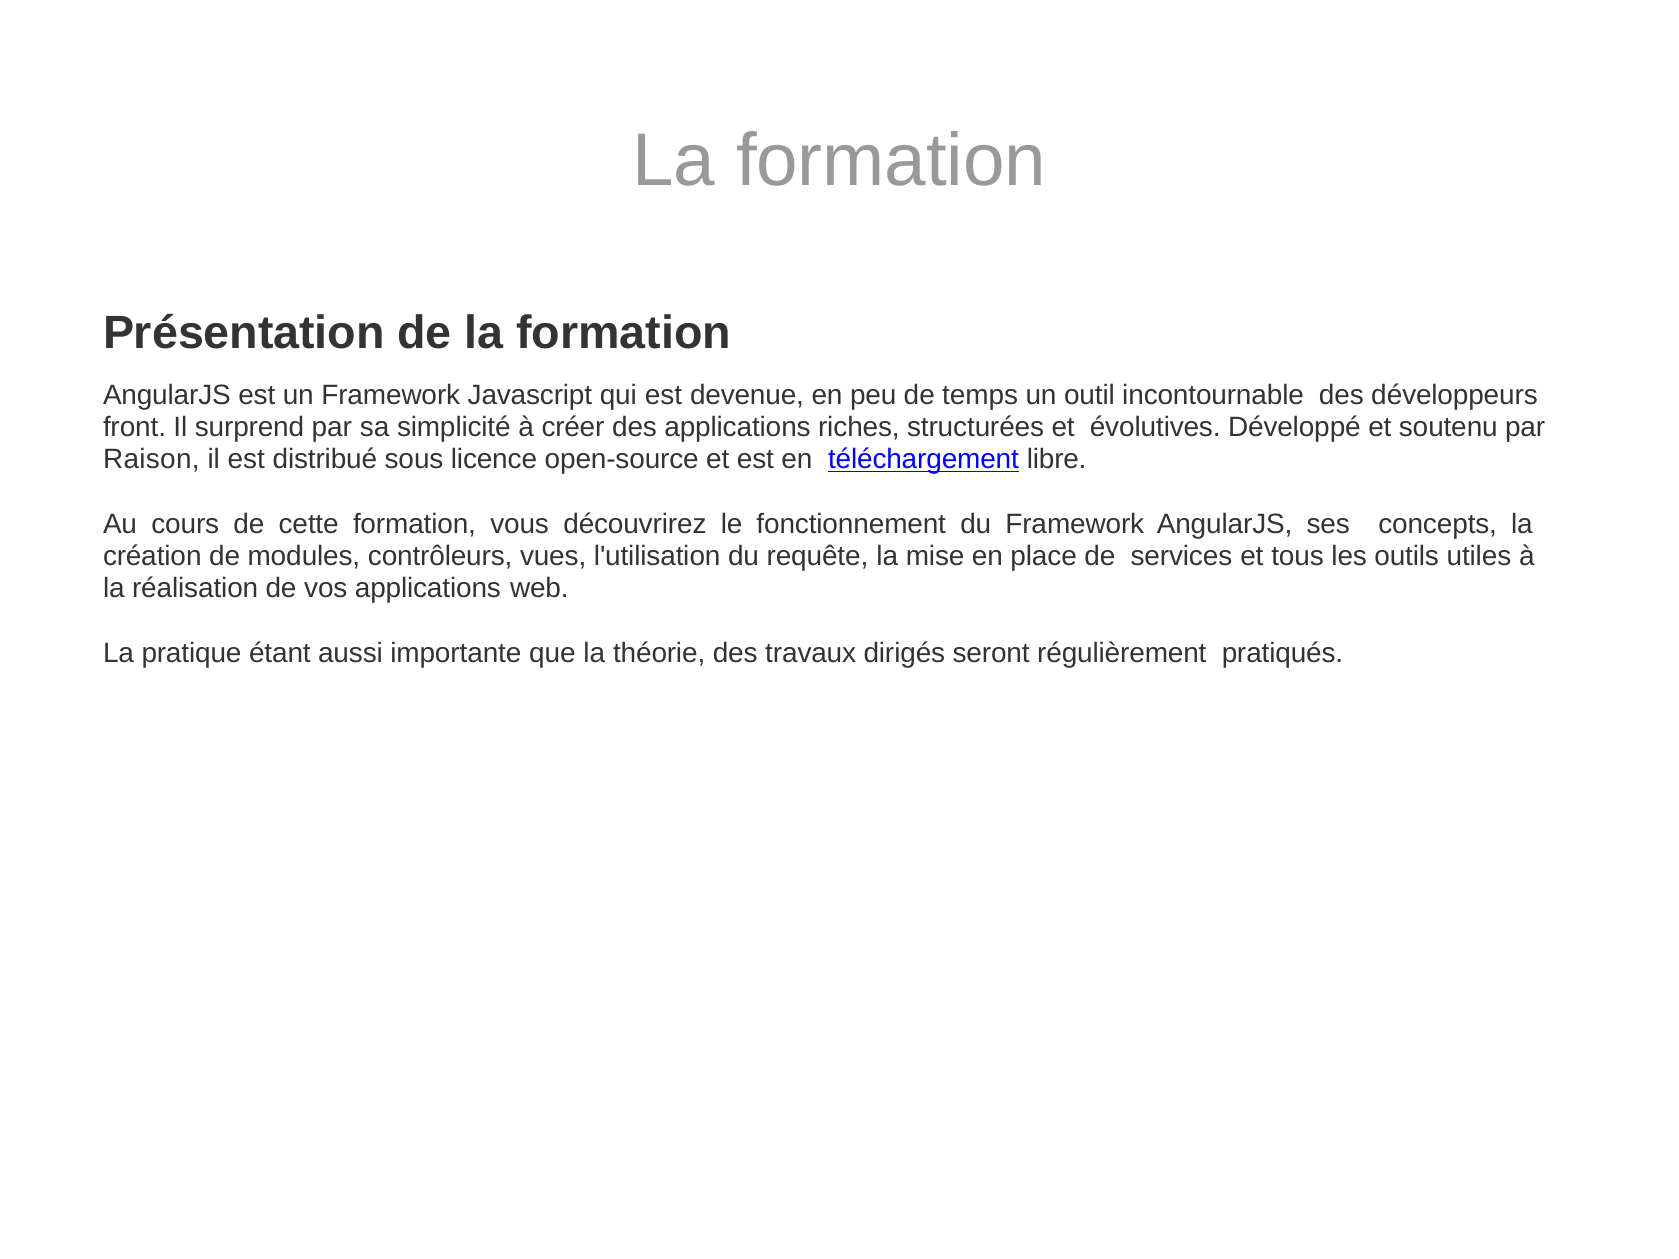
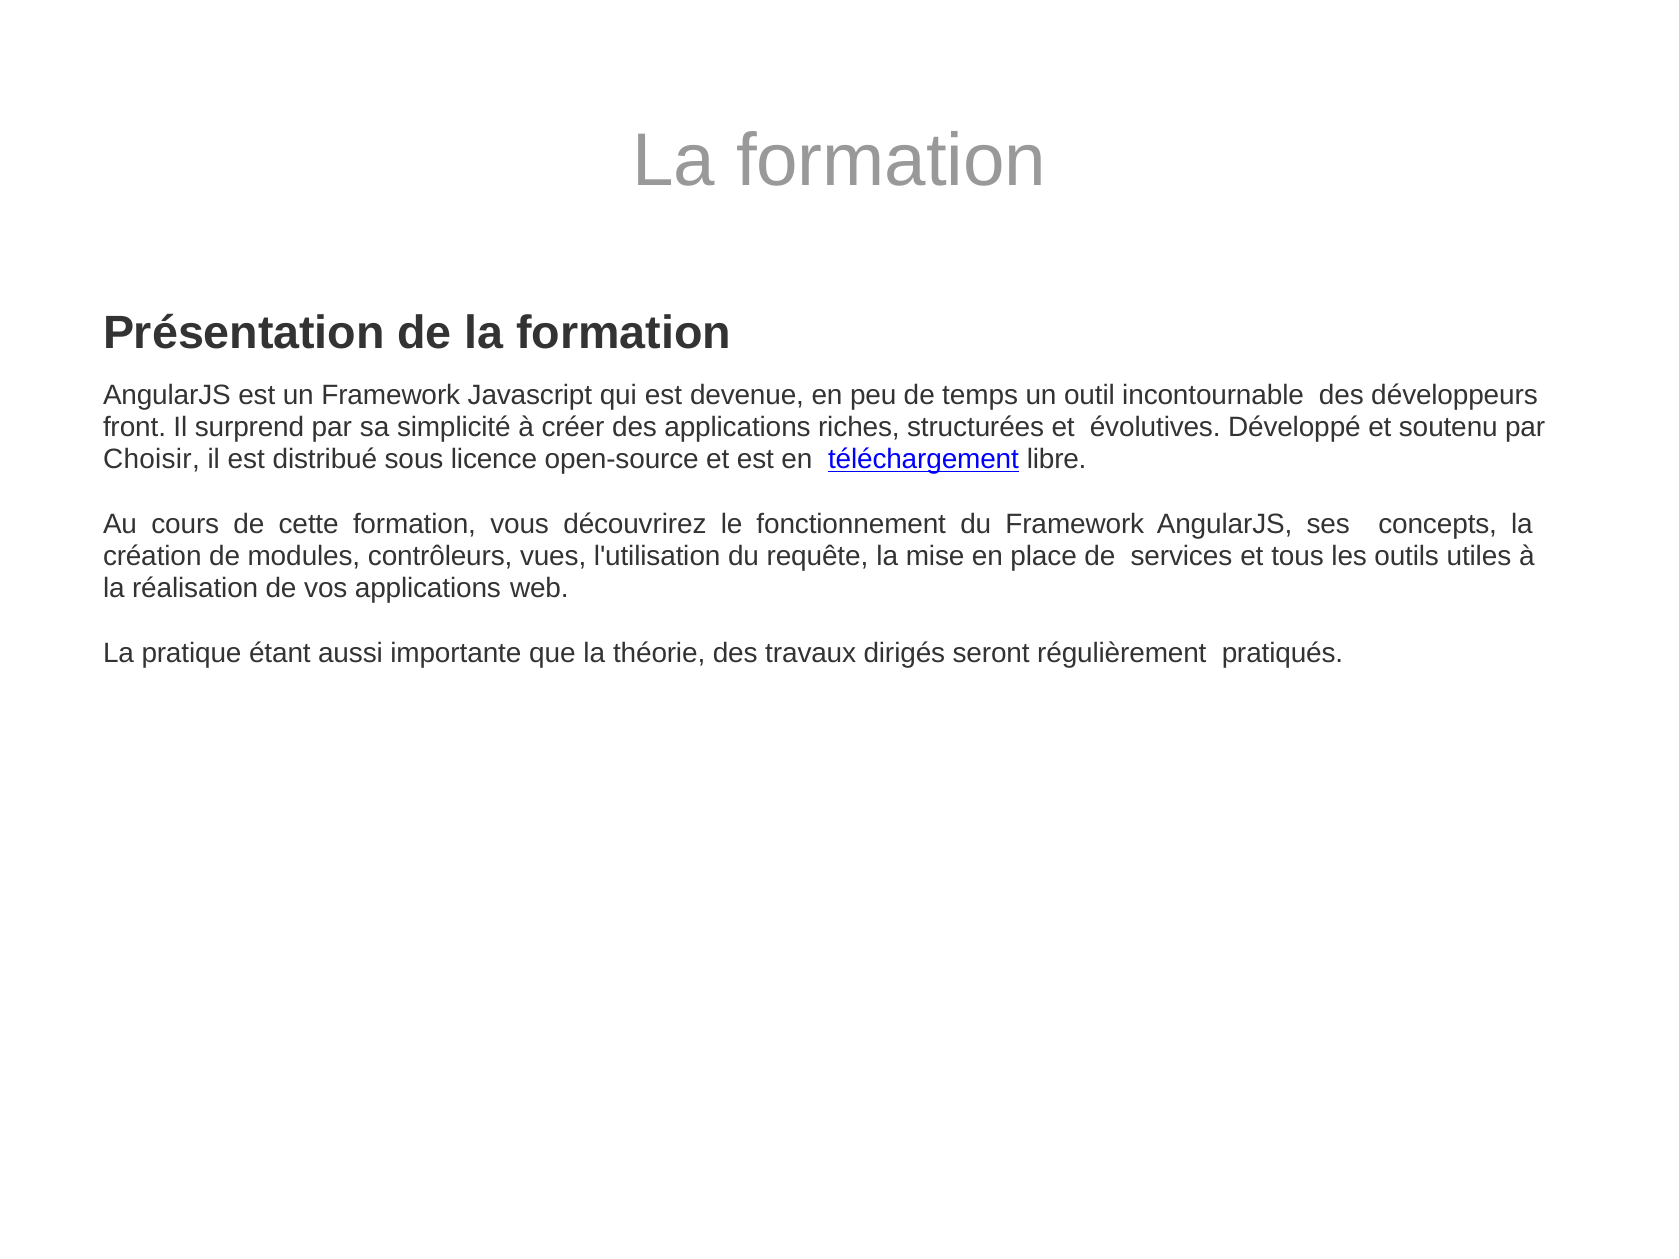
Raison: Raison -> Choisir (151, 459)
